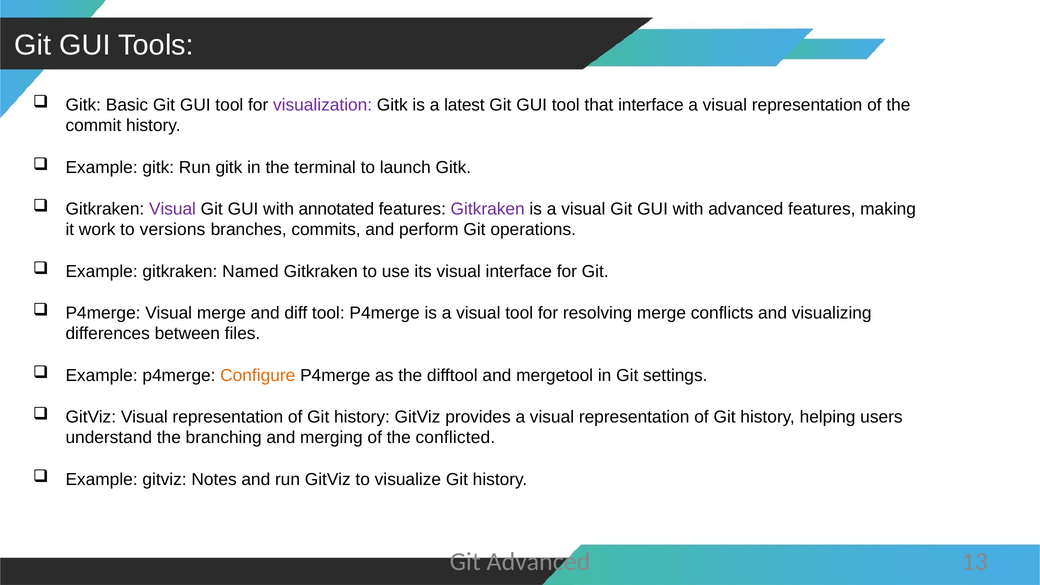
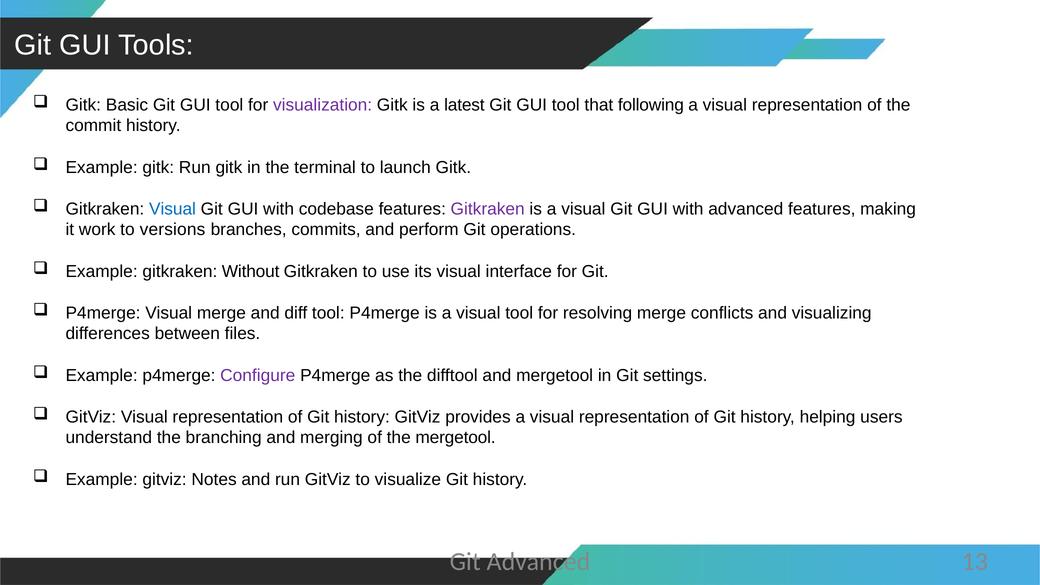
that interface: interface -> following (651, 105)
Visual colour: purple -> blue (173, 209)
annotated: annotated -> codebase (336, 209)
Named: Named -> Without (251, 271)
Configure colour: orange -> purple (258, 375)
the conflicted: conflicted -> mergetool (456, 438)
